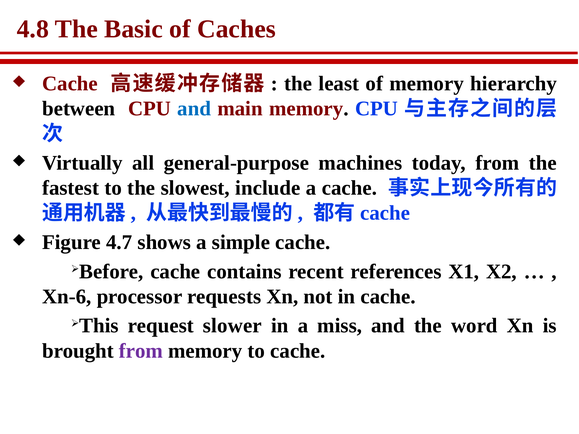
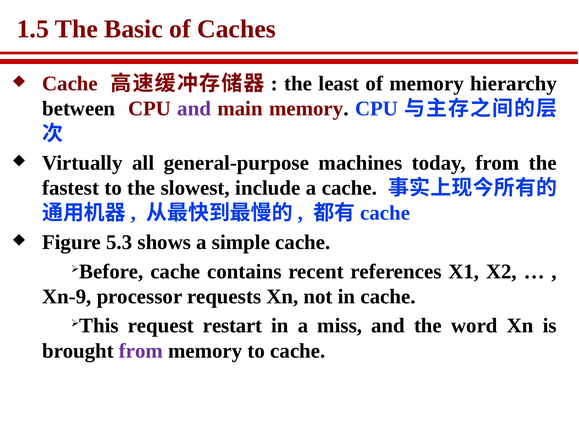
4.8: 4.8 -> 1.5 (33, 29)
and colour: blue -> purple (194, 109)
4.7: 4.7 -> 5.3 (119, 242)
Xn-6: Xn-6 -> Xn-9 (67, 297)
slower: slower -> restart (233, 326)
